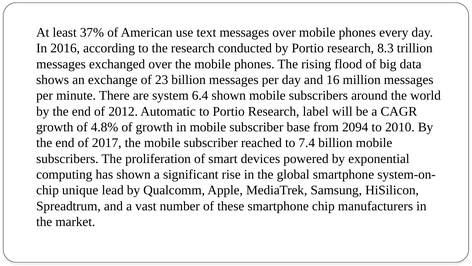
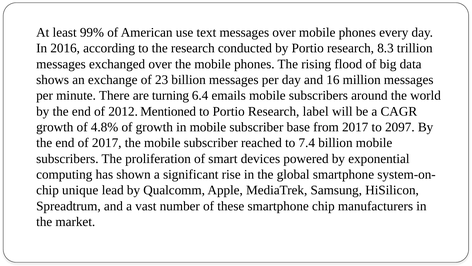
37%: 37% -> 99% (92, 32)
system: system -> turning (170, 95)
6.4 shown: shown -> emails (229, 95)
Automatic: Automatic -> Mentioned (168, 111)
from 2094: 2094 -> 2017 (355, 127)
2010: 2010 -> 2097 (400, 127)
